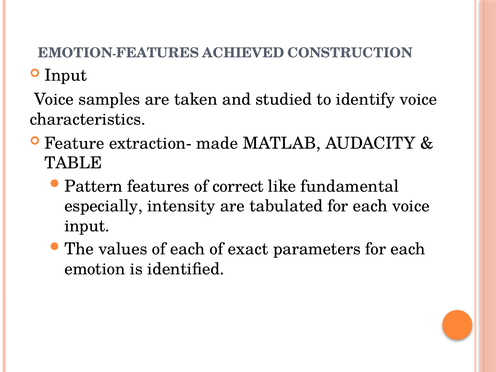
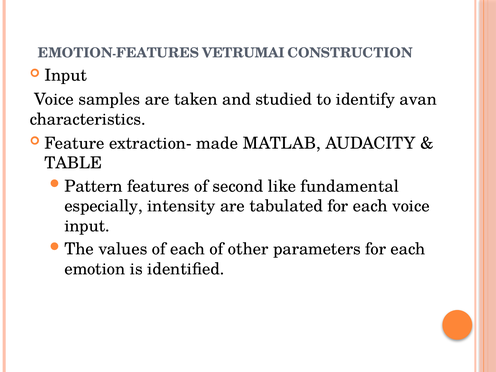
ACHIEVED: ACHIEVED -> VETRUMAI (243, 53)
identify voice: voice -> avan (418, 100)
correct: correct -> second (238, 186)
exact: exact -> other (248, 249)
